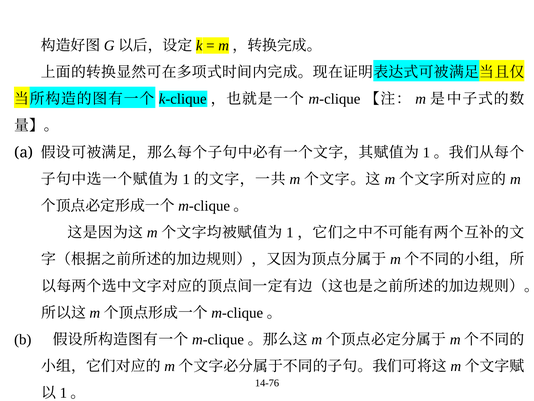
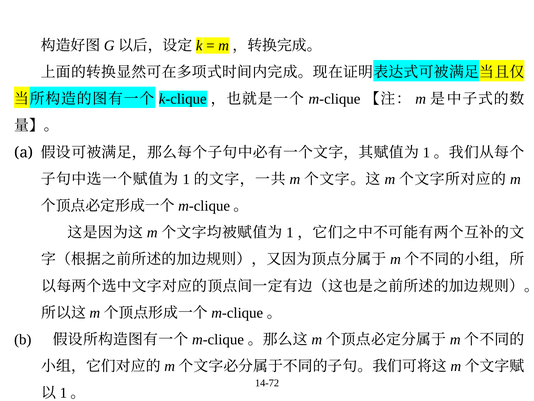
14-76: 14-76 -> 14-72 (267, 383)
